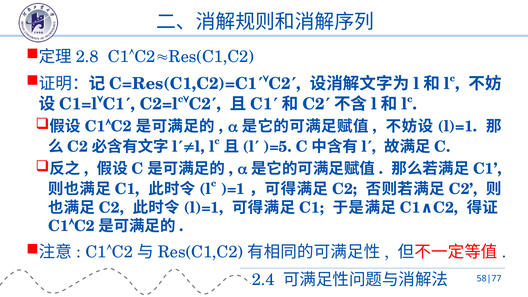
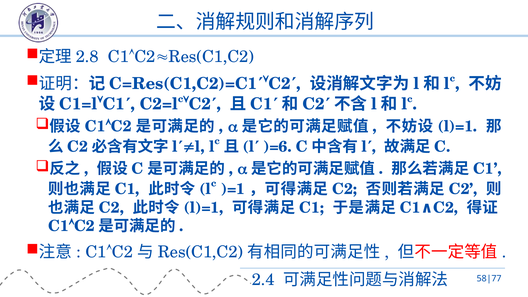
)=5: )=5 -> )=6 (278, 147)
